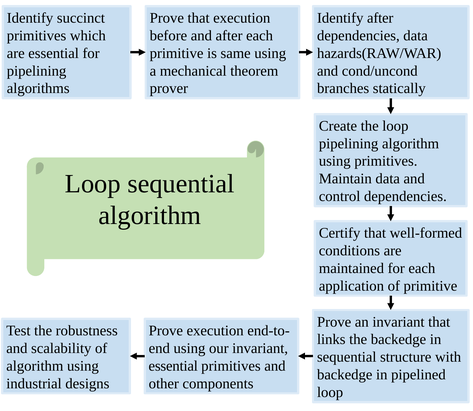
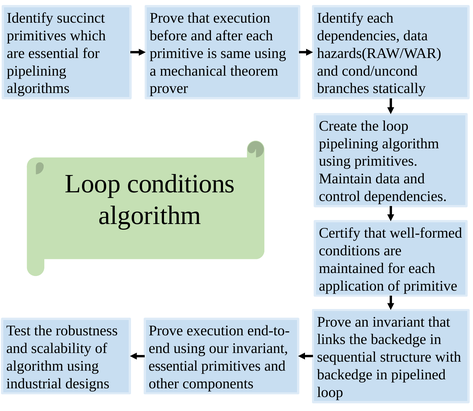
Identify after: after -> each (380, 18)
Loop sequential: sequential -> conditions (181, 184)
